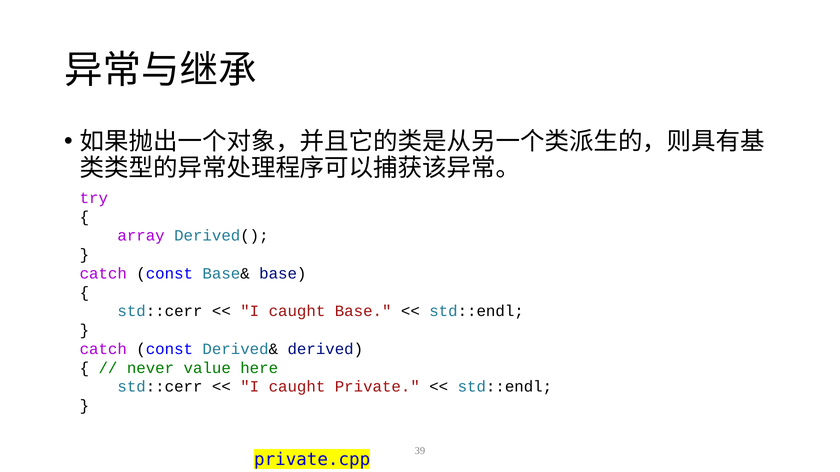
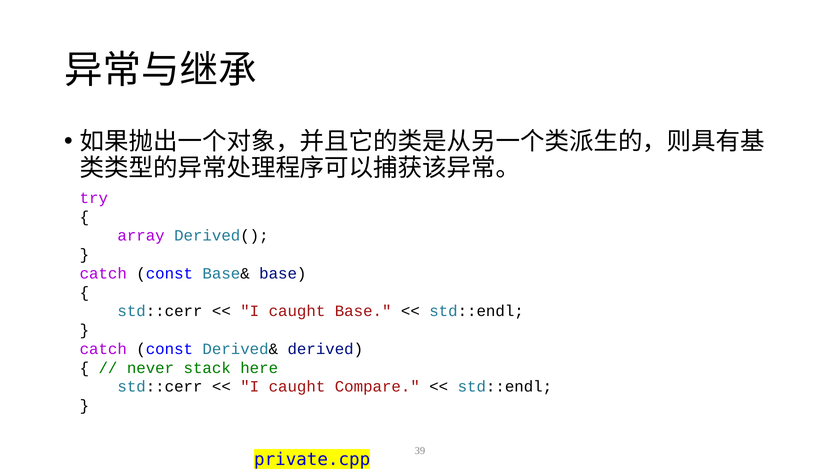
value: value -> stack (207, 368)
Private: Private -> Compare (377, 387)
